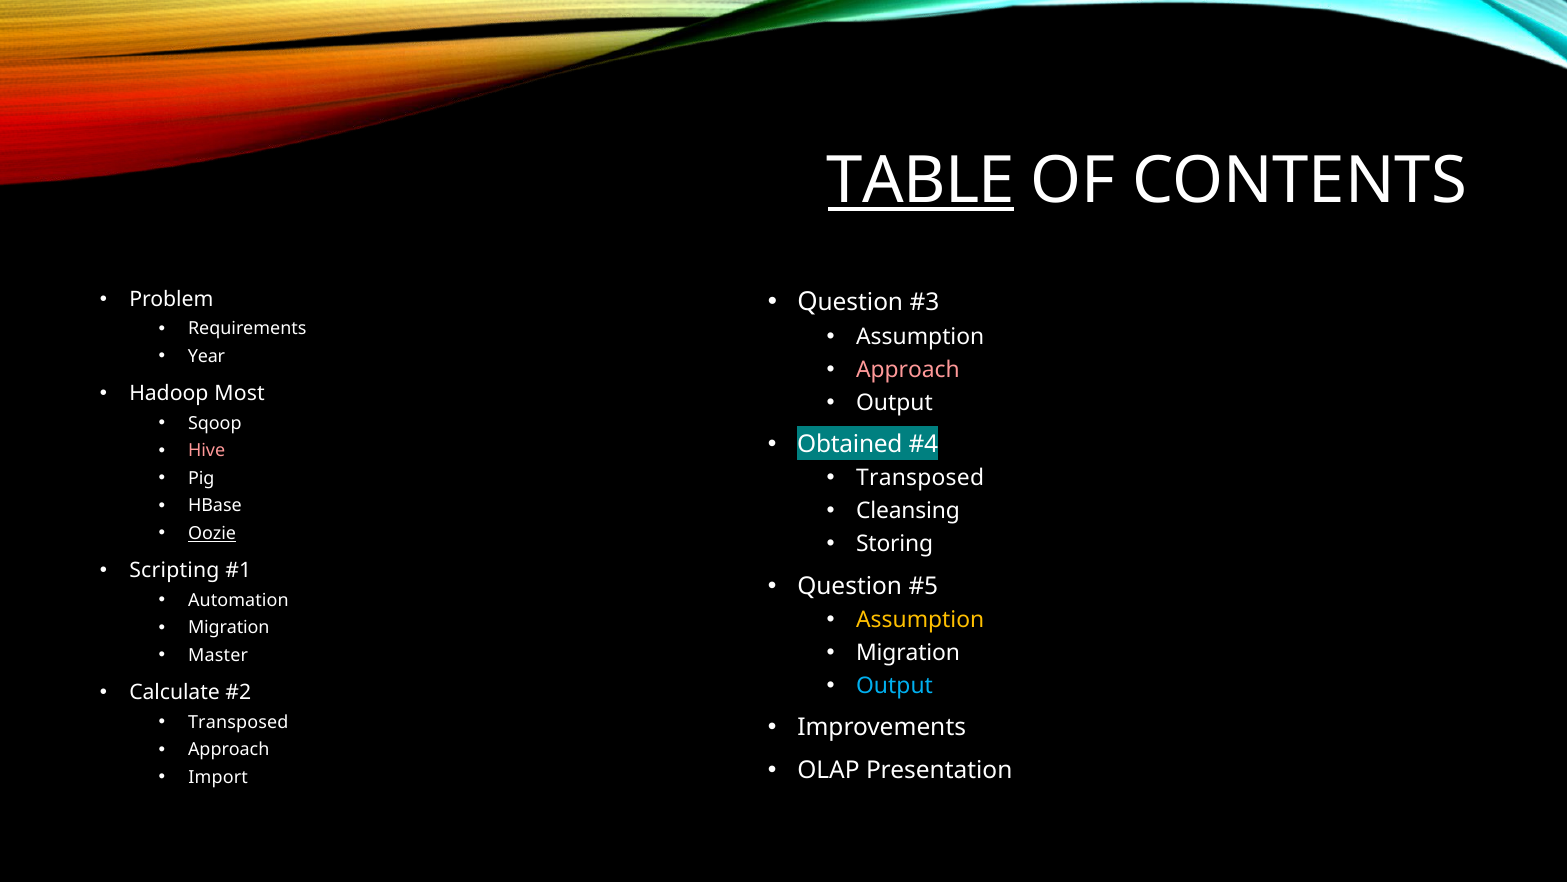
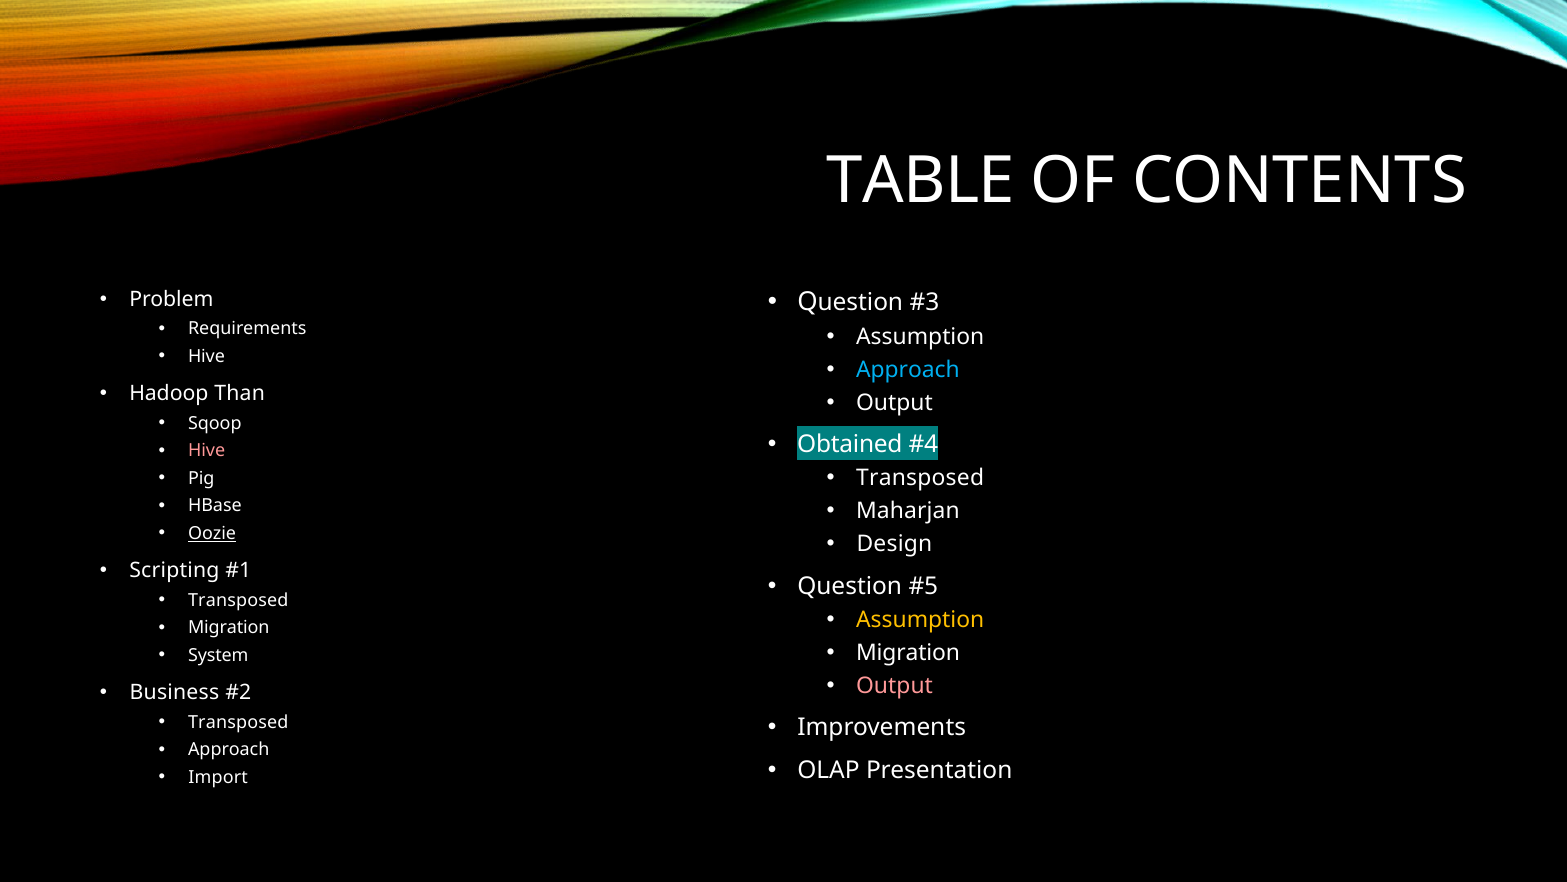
TABLE underline: present -> none (921, 181)
Year: Year -> Hive (206, 356)
Approach colour: pink -> light blue (908, 369)
Most: Most -> Than (240, 394)
Cleansing: Cleansing -> Maharjan (908, 511)
Storing: Storing -> Design (894, 544)
Automation: Automation -> Transposed (238, 600)
Master: Master -> System (218, 655)
Output colour: light blue -> pink (895, 685)
Calculate: Calculate -> Business (174, 692)
